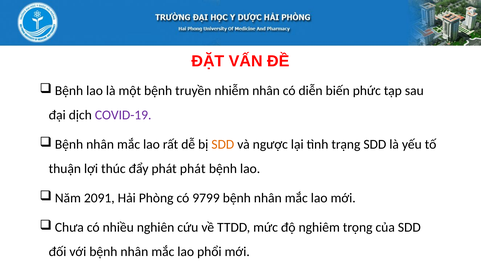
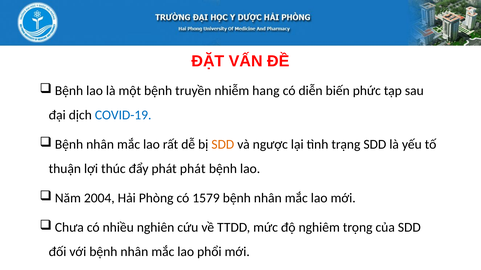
nhiễm nhân: nhân -> hang (266, 91)
COVID-19 colour: purple -> blue (123, 115)
2091: 2091 -> 2004 (99, 199)
9799: 9799 -> 1579 (206, 199)
